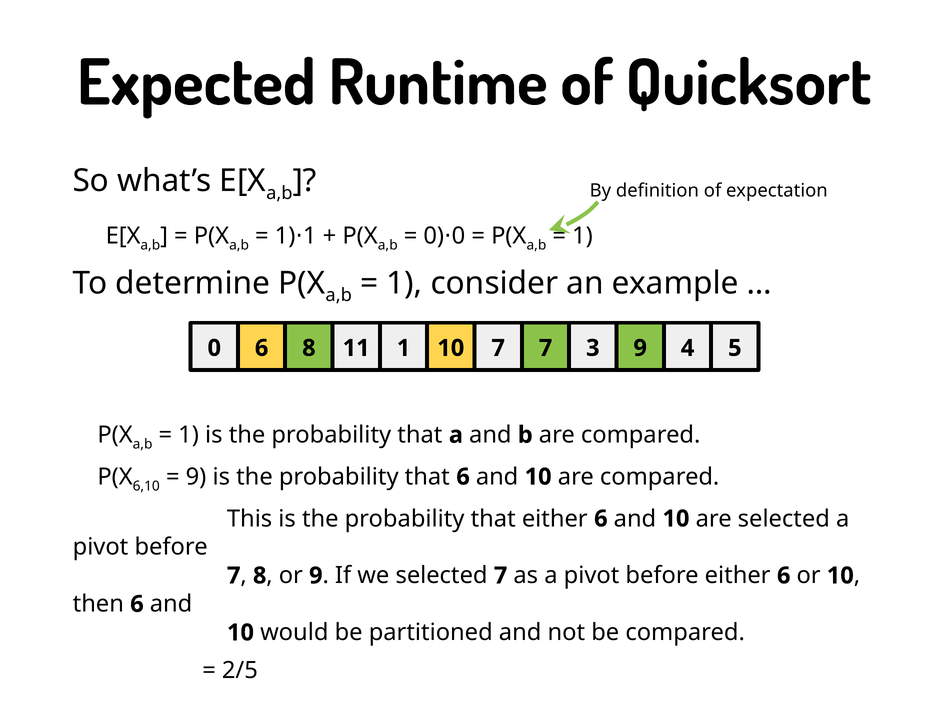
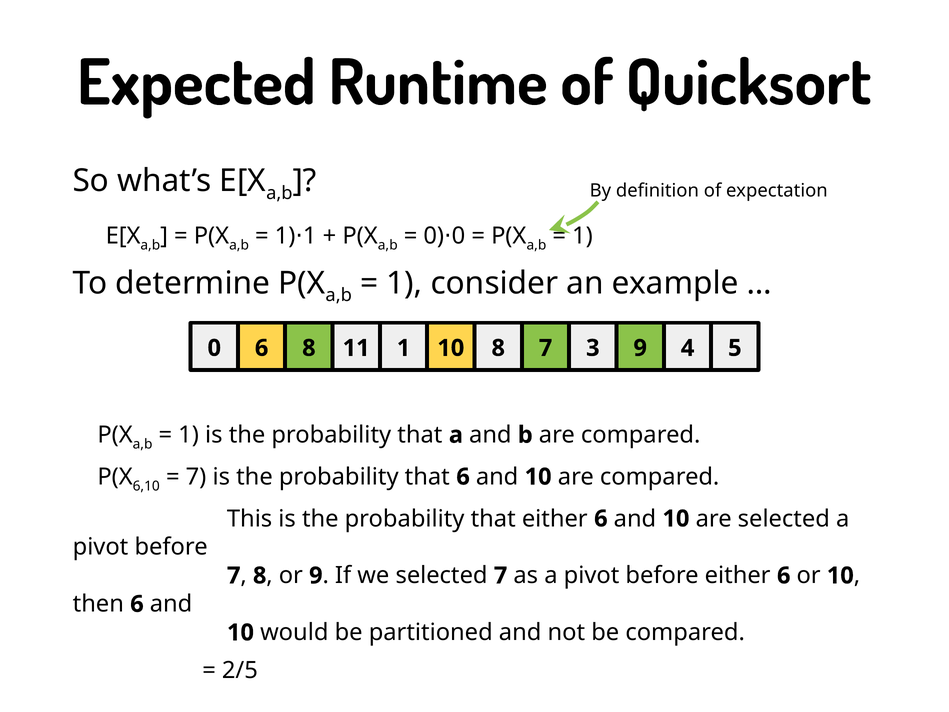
10 7: 7 -> 8 (498, 348)
9: 9 -> 7 (196, 477)
